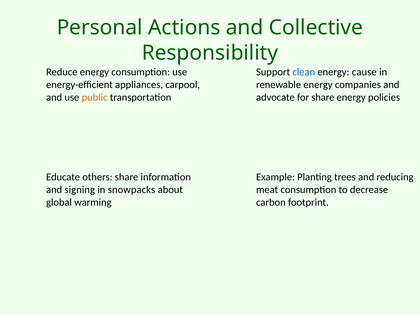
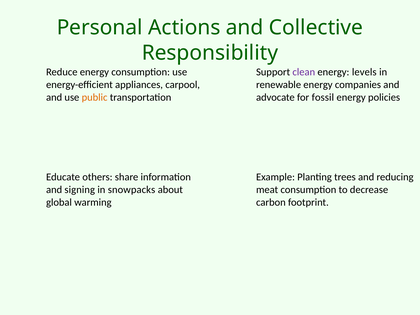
clean colour: blue -> purple (304, 72)
cause: cause -> levels (364, 72)
for share: share -> fossil (323, 97)
